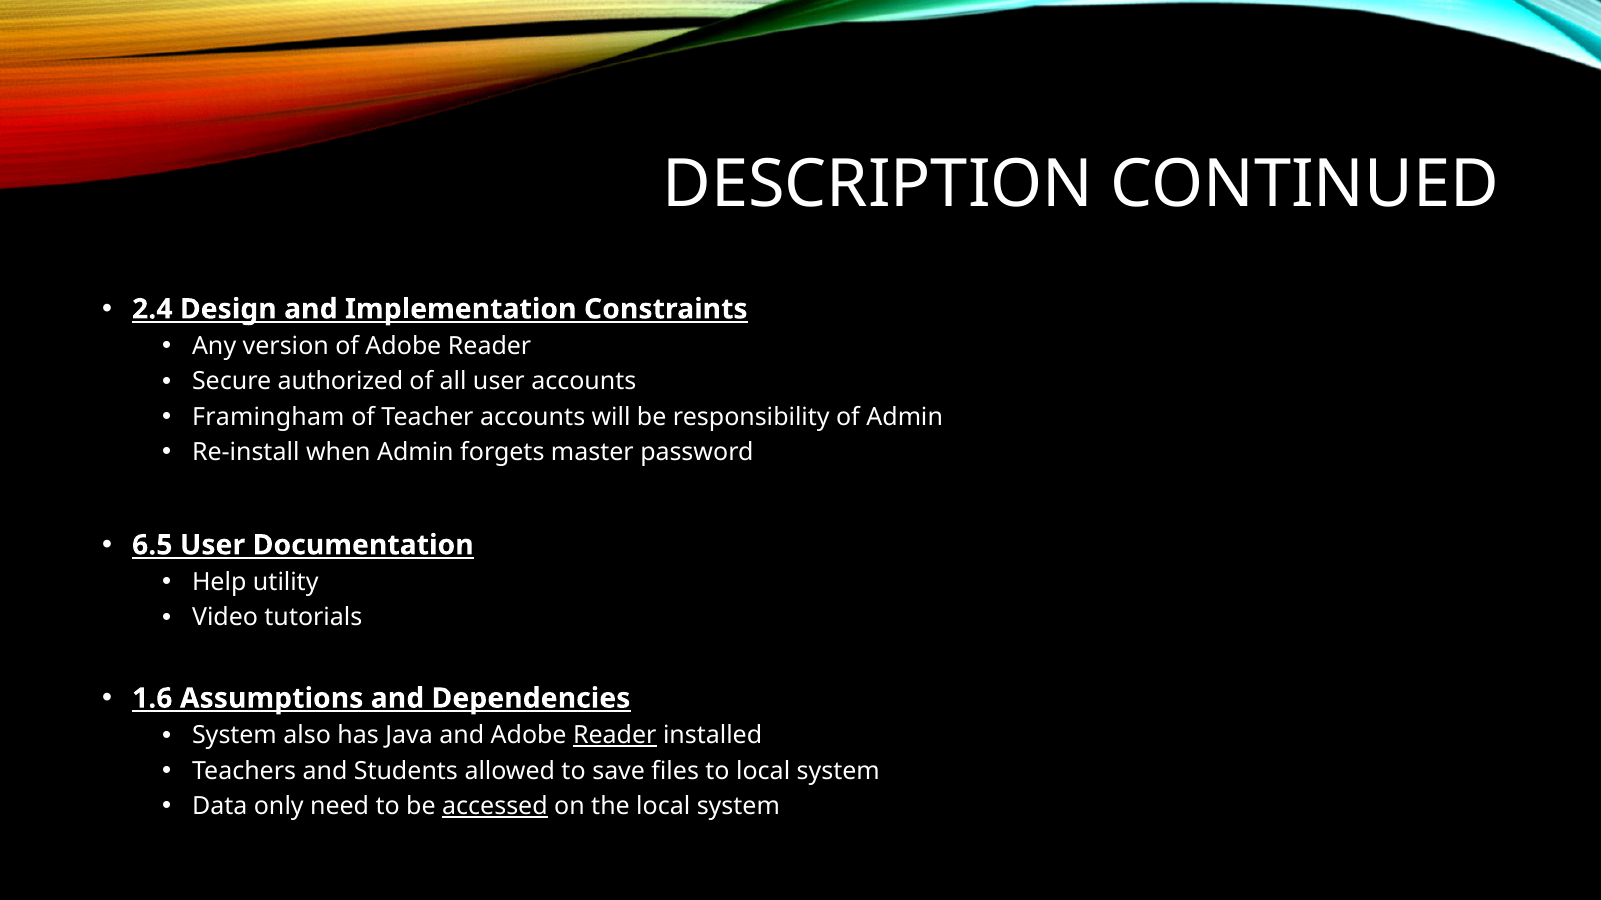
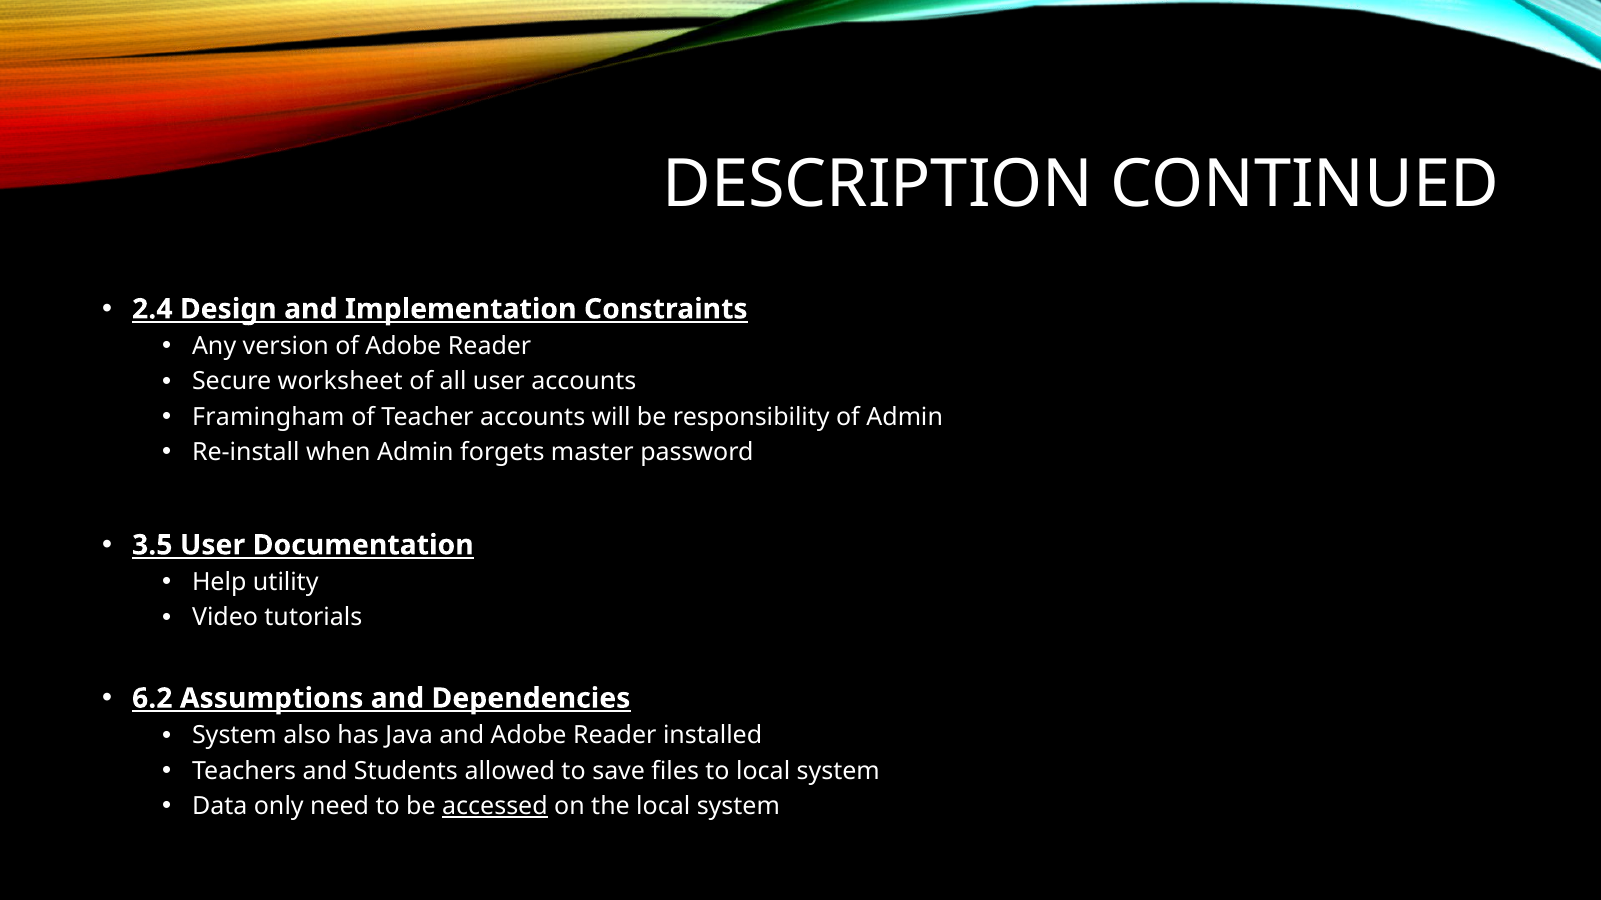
authorized: authorized -> worksheet (340, 382)
6.5: 6.5 -> 3.5 (152, 545)
1.6: 1.6 -> 6.2 (152, 699)
Reader underline: present -> none (615, 736)
